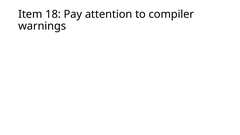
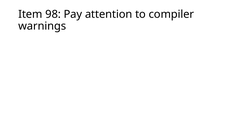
18: 18 -> 98 (53, 14)
